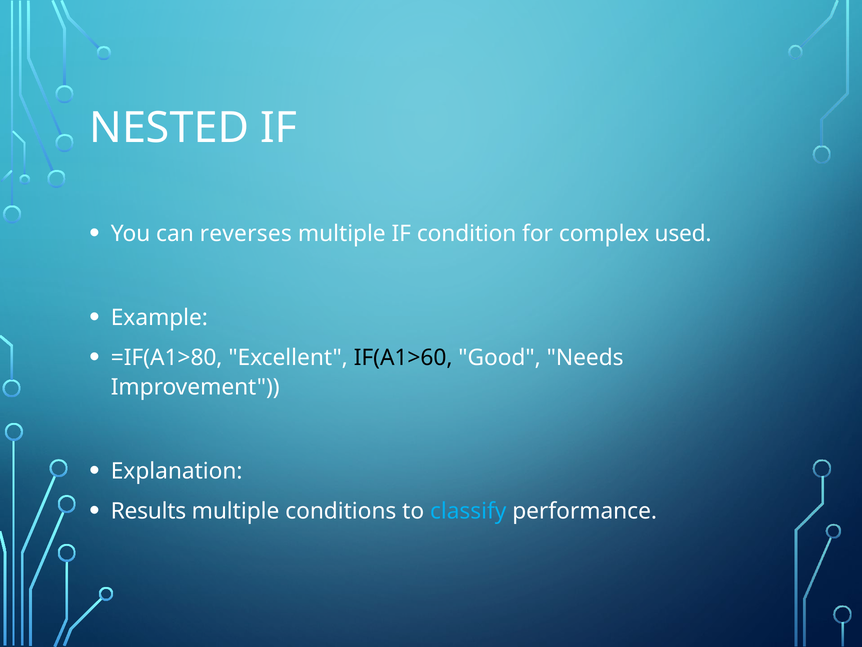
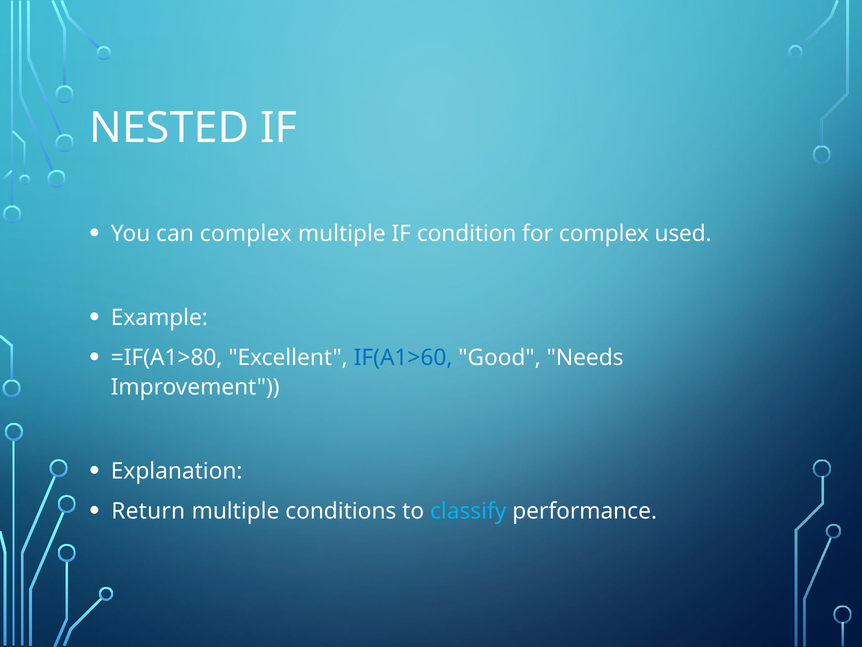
can reverses: reverses -> complex (246, 234)
IF(A1>60 colour: black -> blue (403, 358)
Results: Results -> Return (148, 511)
